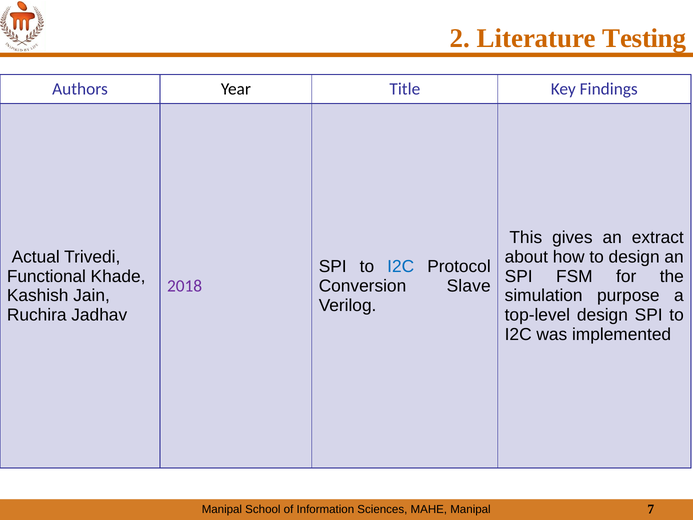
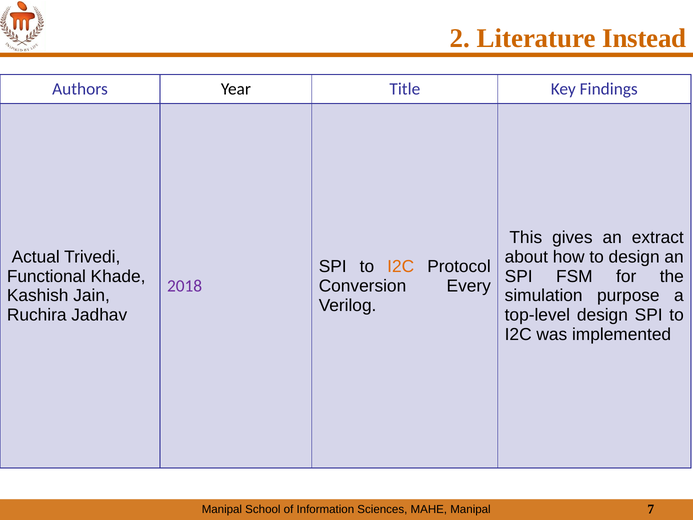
Testing: Testing -> Instead (644, 38)
I2C colour: blue -> orange (401, 267)
Slave: Slave -> Every (469, 286)
